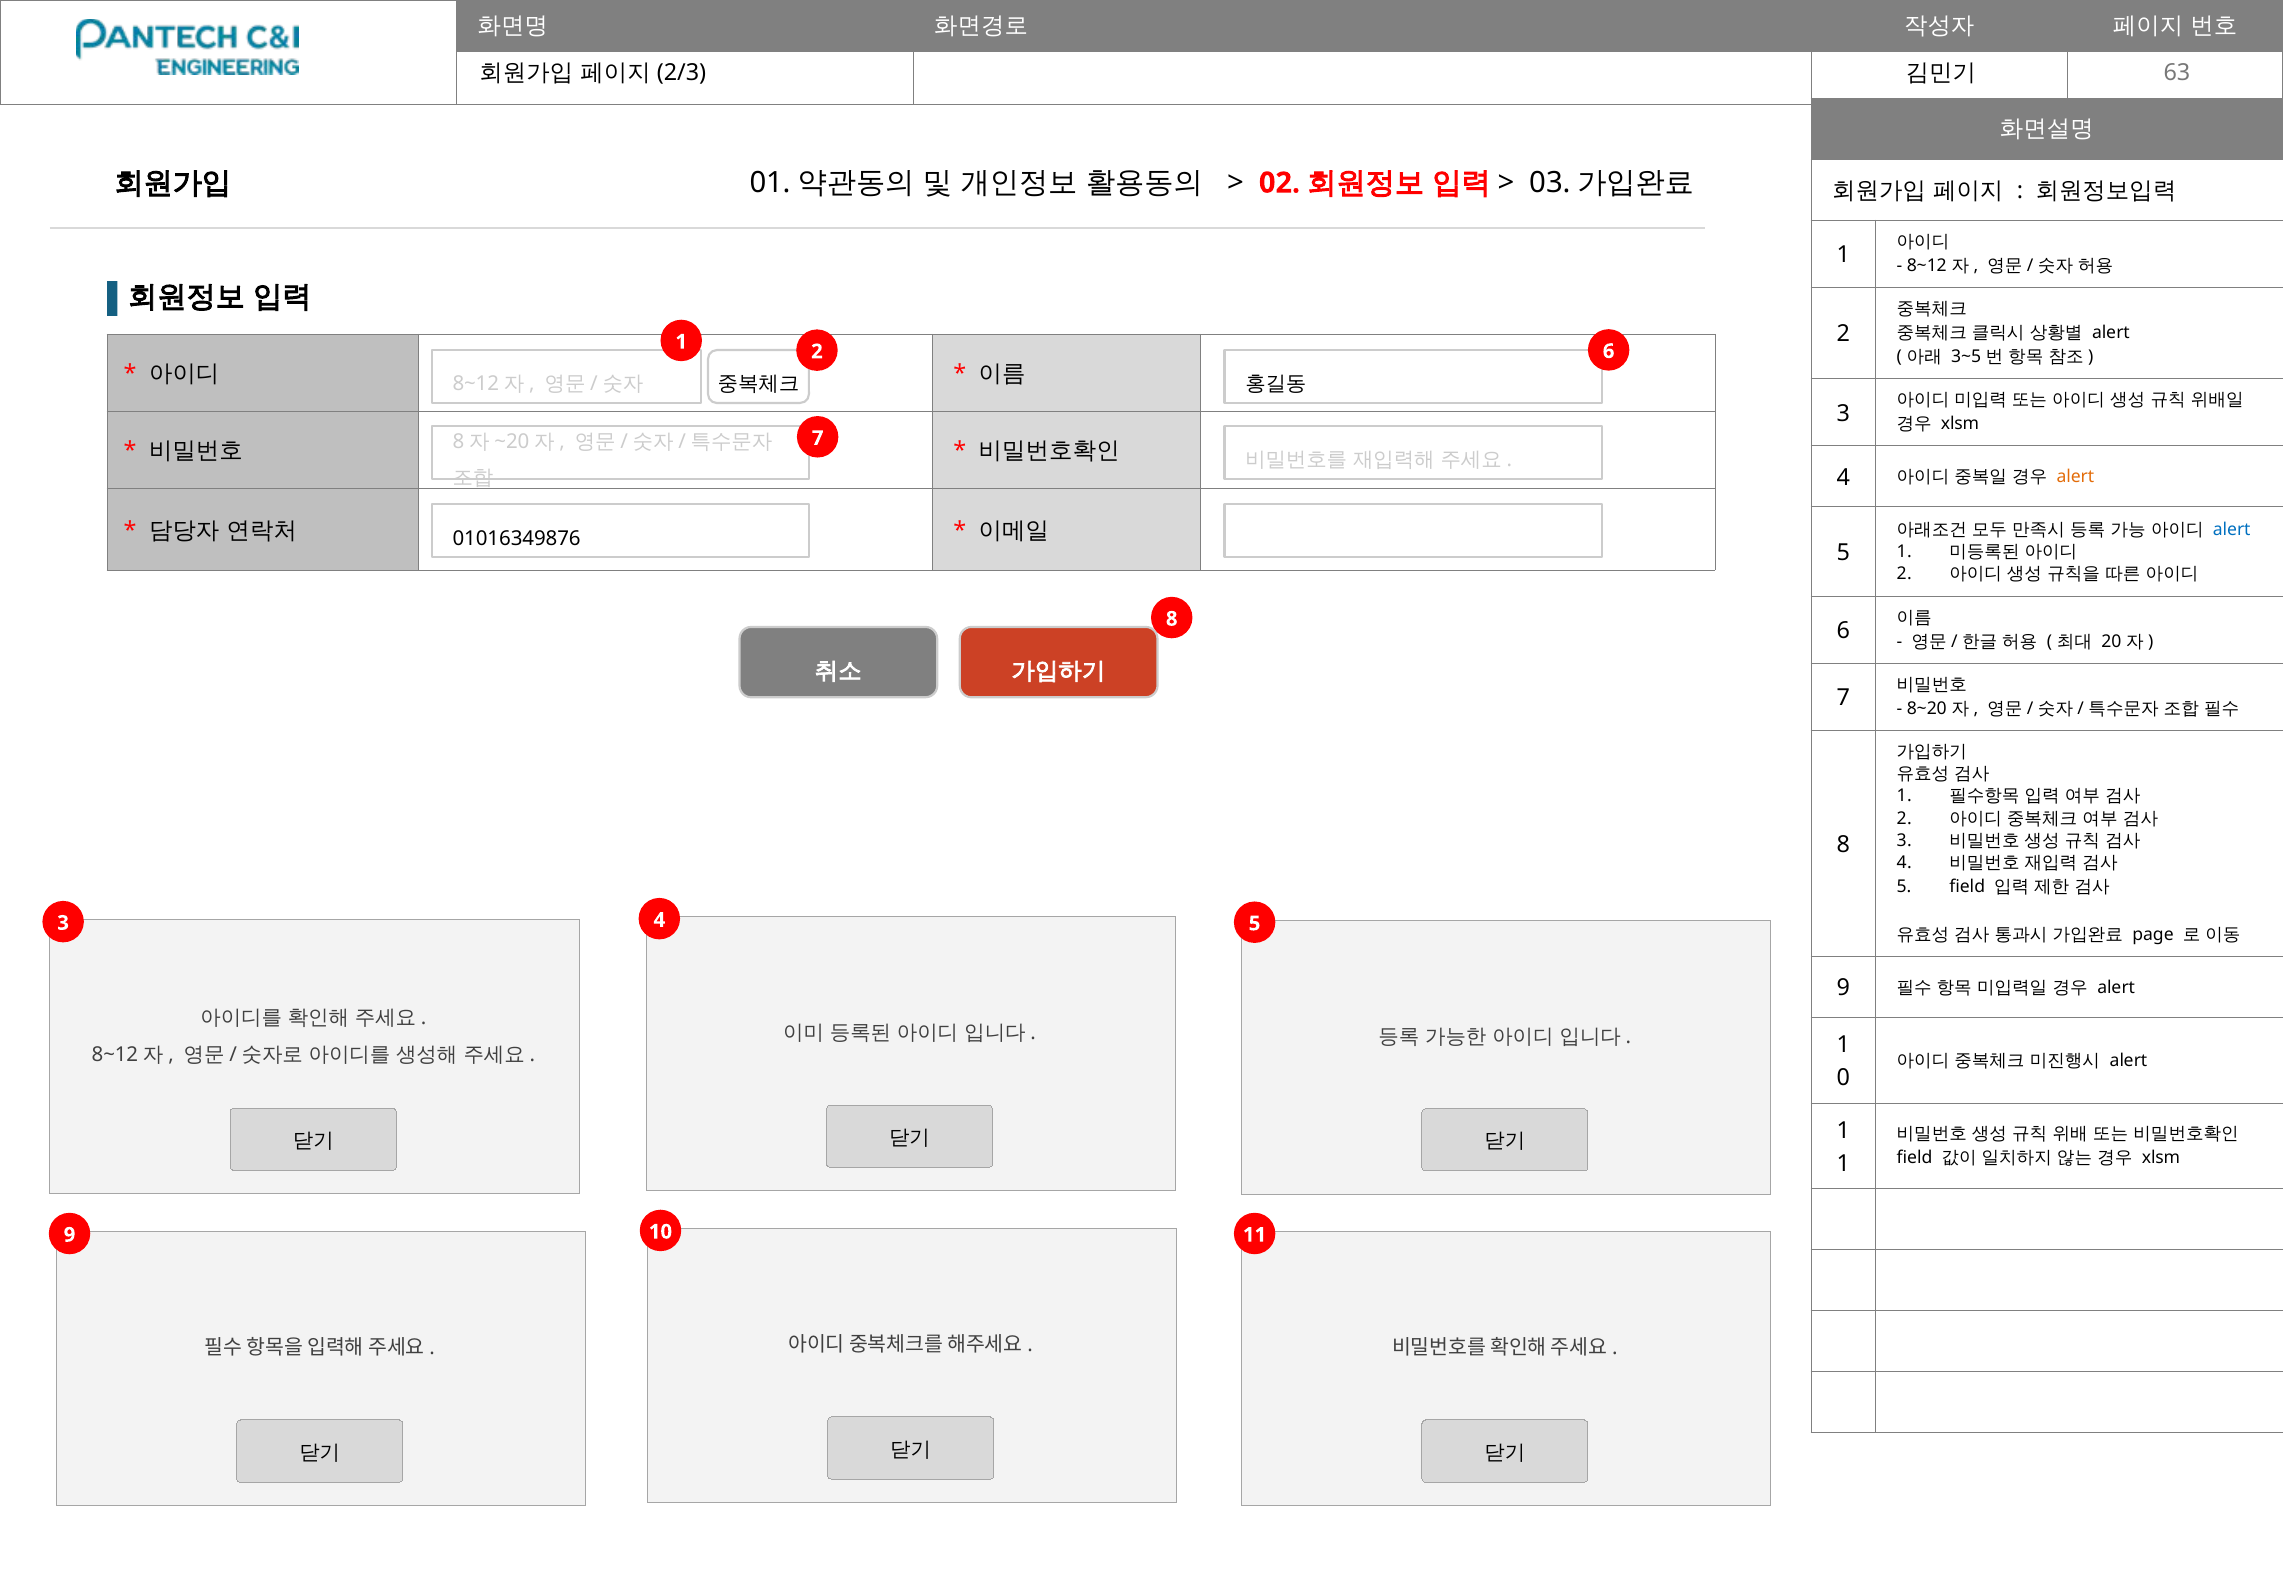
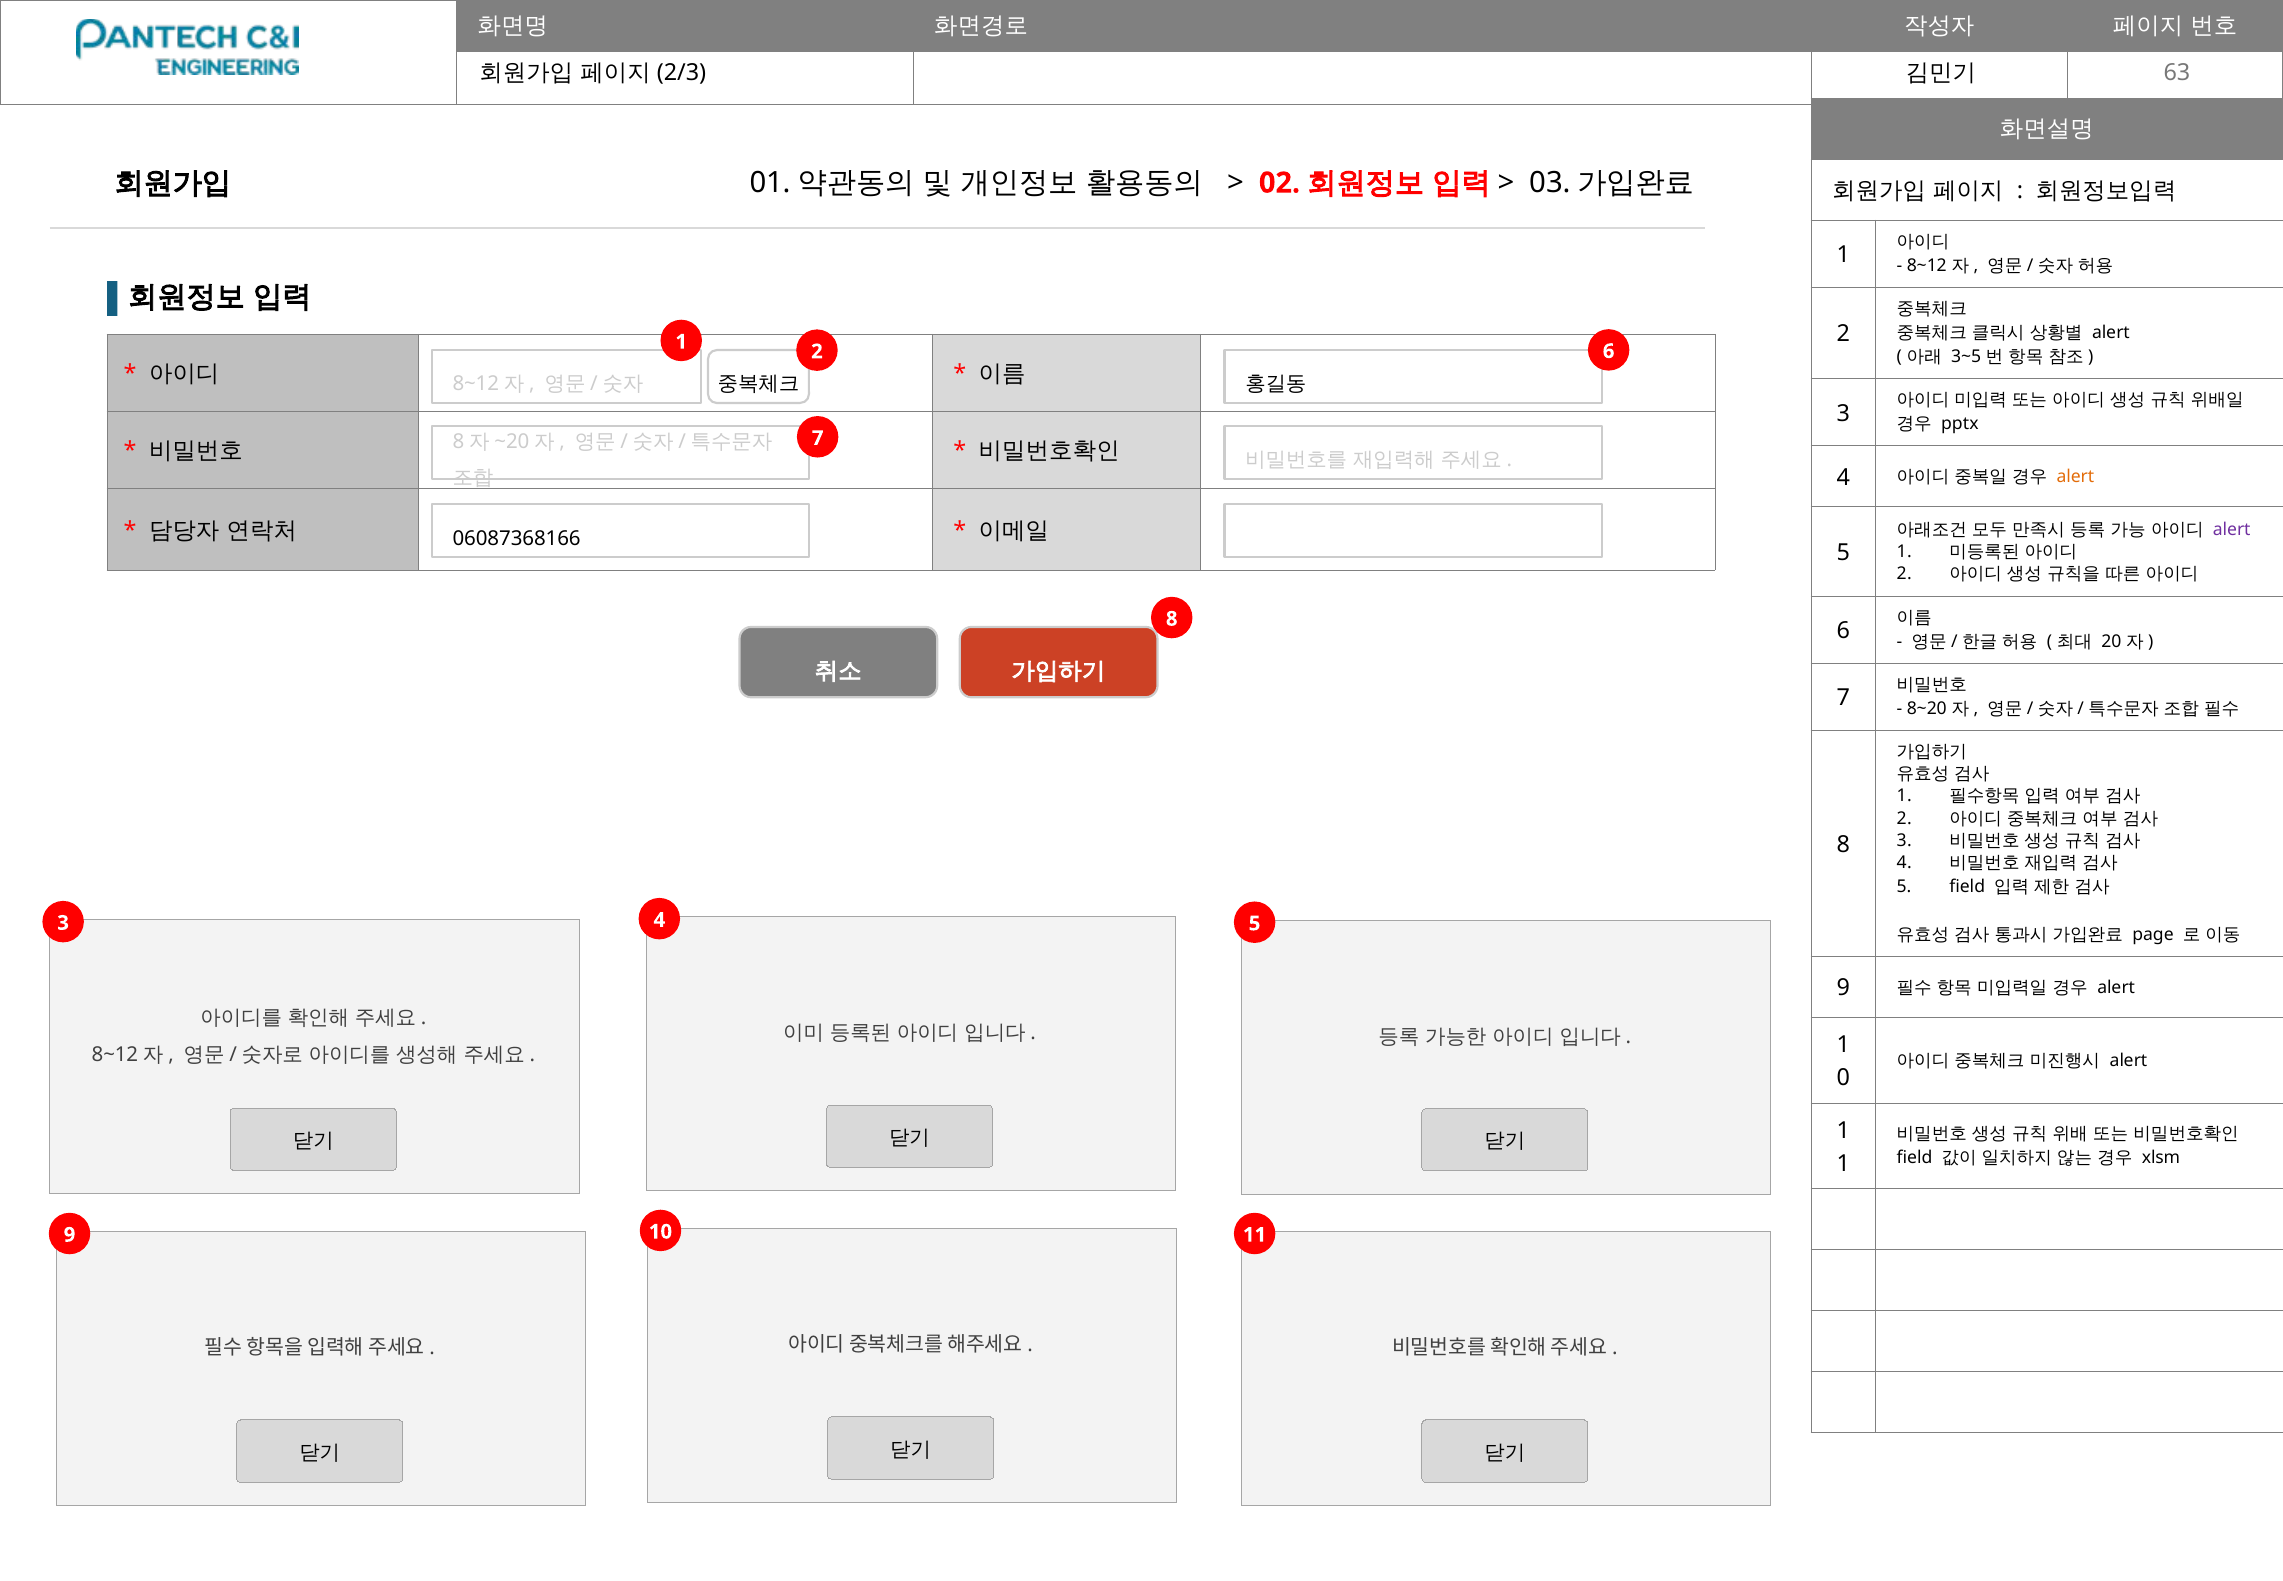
xlsm: xlsm -> pptx (1960, 424)
alert colour: blue -> purple (2232, 530)
01016349876: 01016349876 -> 06087368166 (517, 538)
